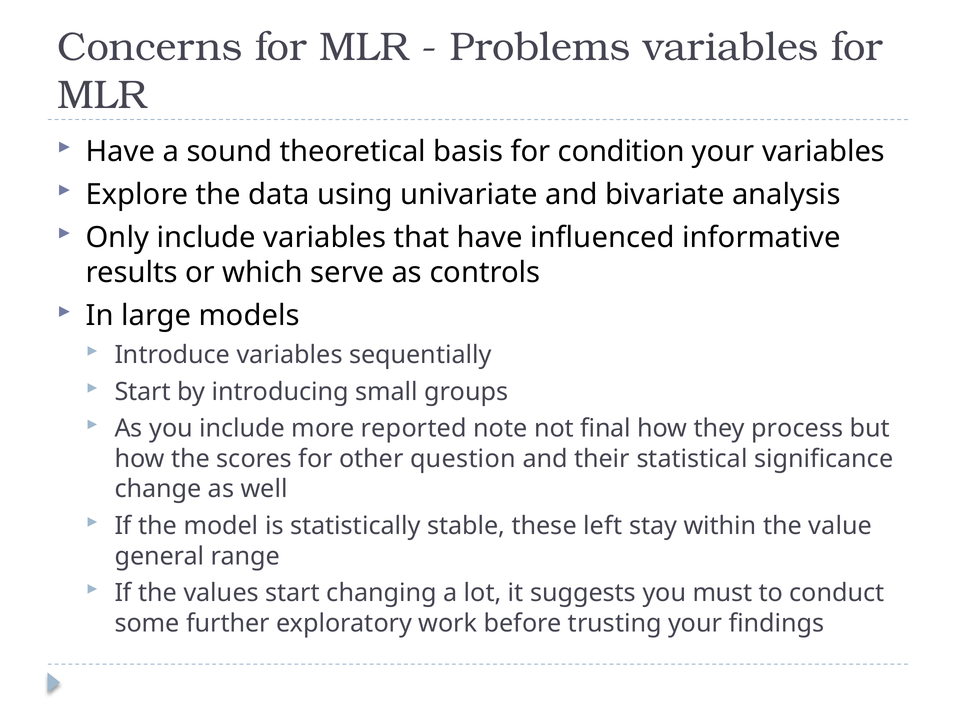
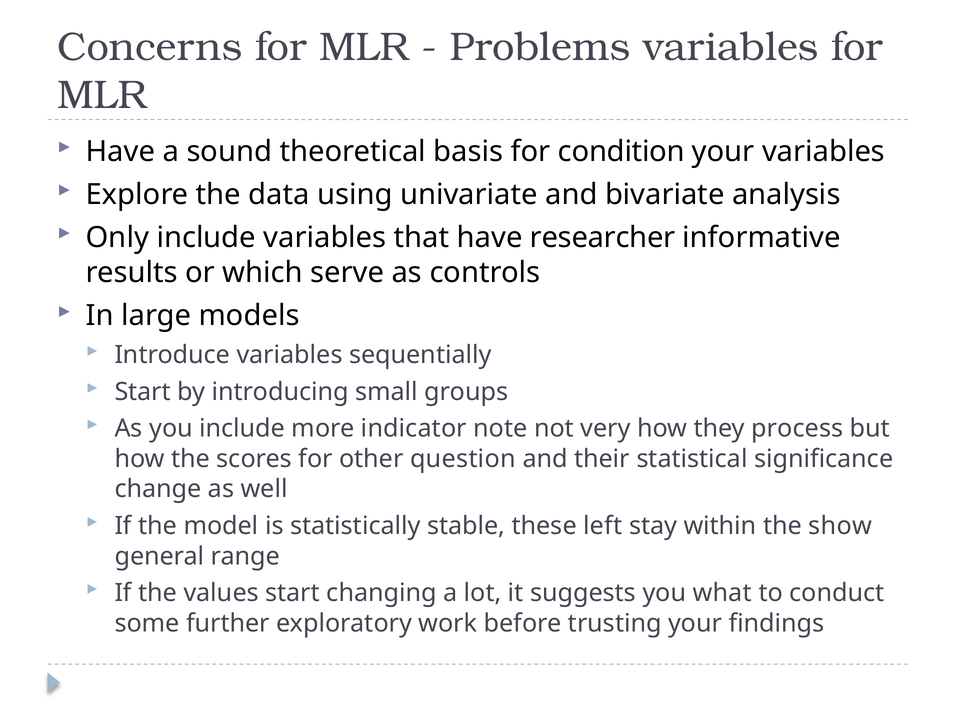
influenced: influenced -> researcher (603, 238)
reported: reported -> indicator (414, 429)
final: final -> very (605, 429)
value: value -> show (840, 526)
must: must -> what (722, 593)
